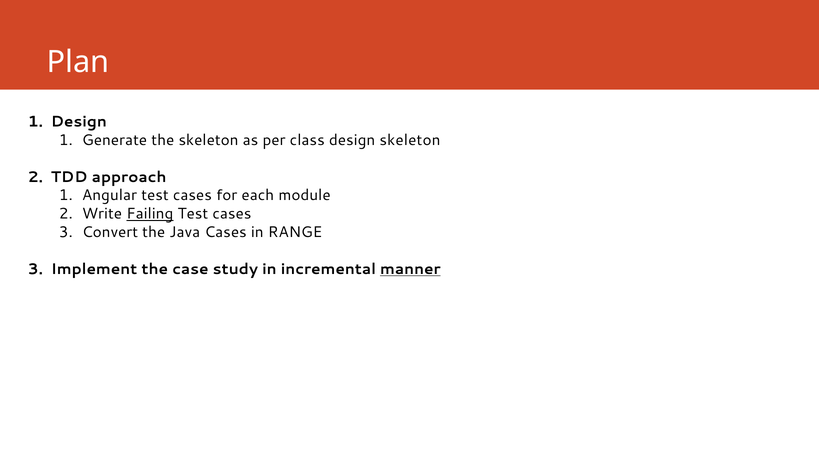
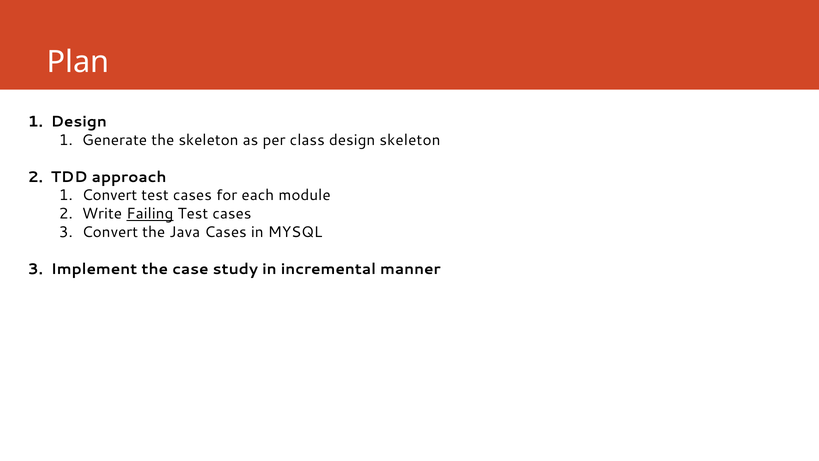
Angular: Angular -> Convert (110, 195)
RANGE: RANGE -> MYSQL (295, 232)
manner underline: present -> none (410, 269)
